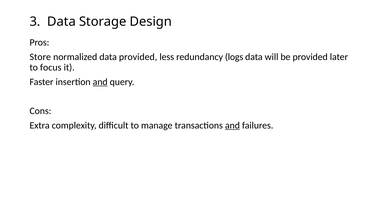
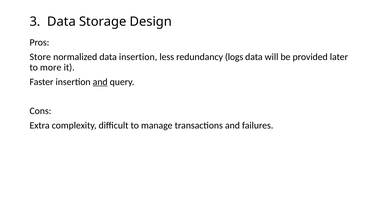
data provided: provided -> insertion (138, 57)
focus: focus -> more (51, 67)
and underline: present -> none (232, 126)
